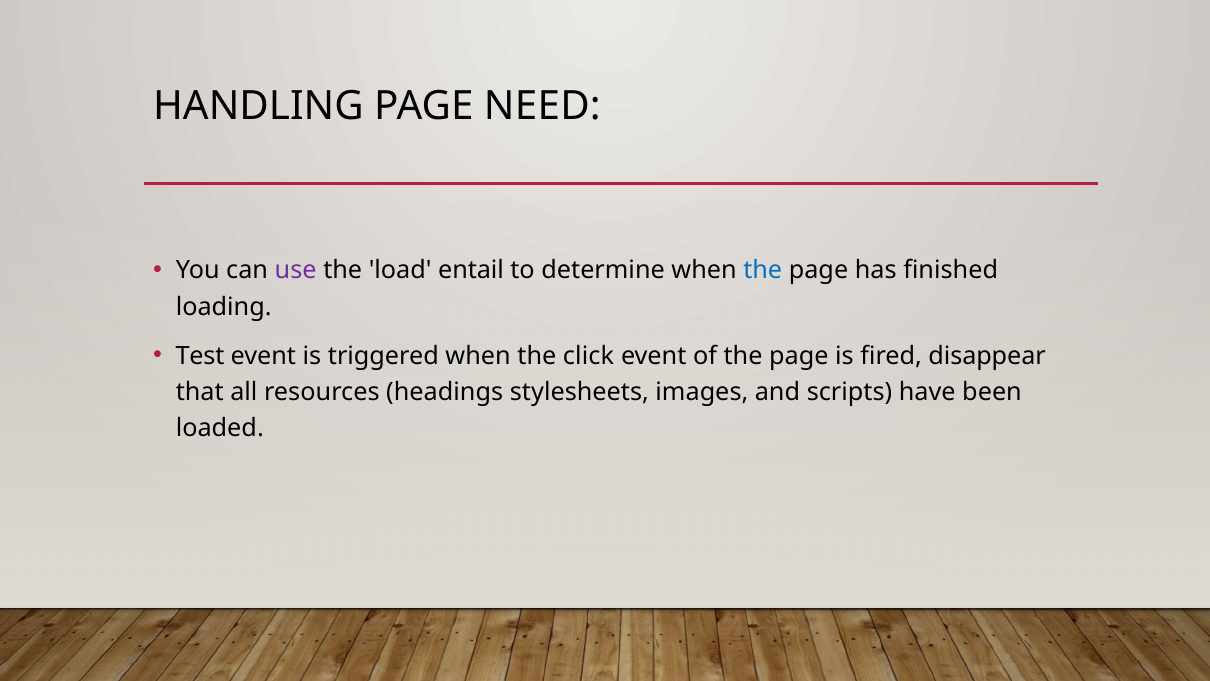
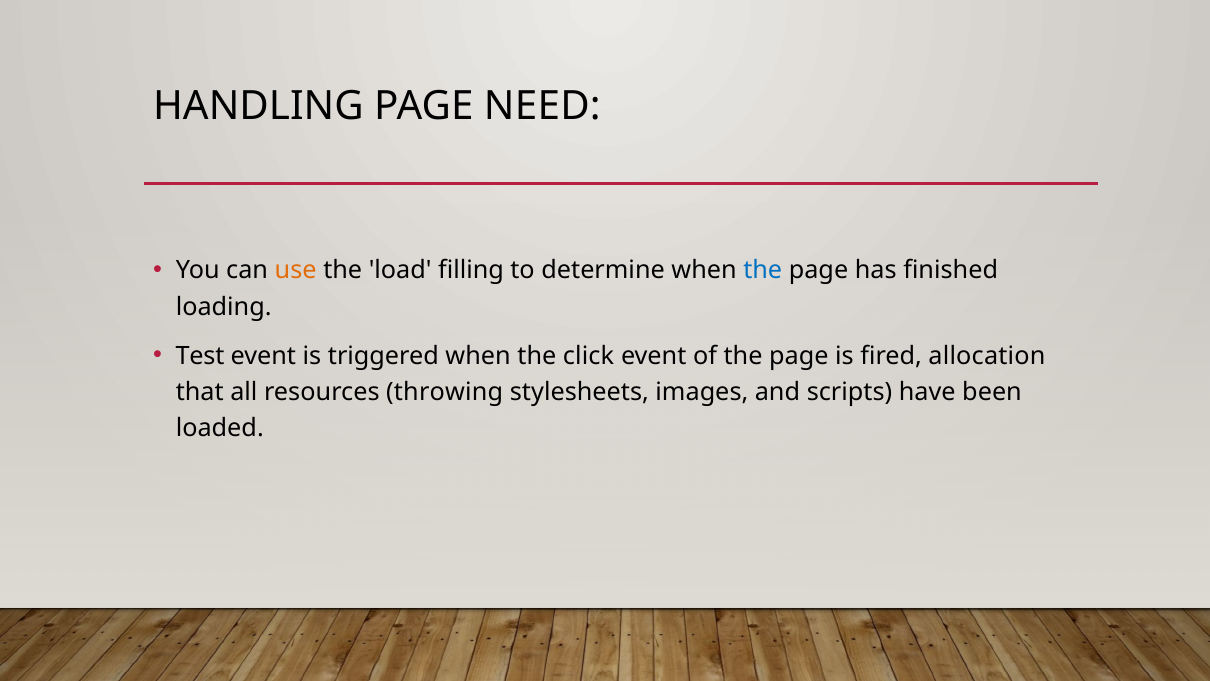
use colour: purple -> orange (296, 270)
entail: entail -> filling (471, 270)
disappear: disappear -> allocation (987, 356)
headings: headings -> throwing (445, 392)
